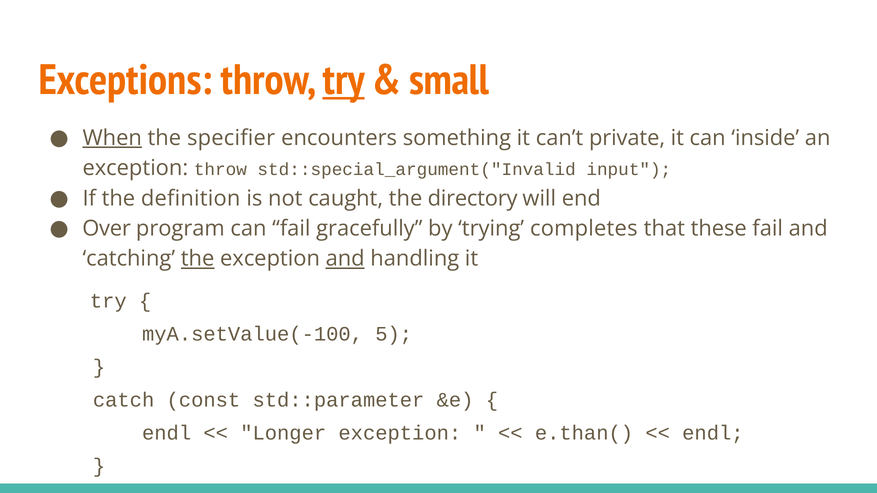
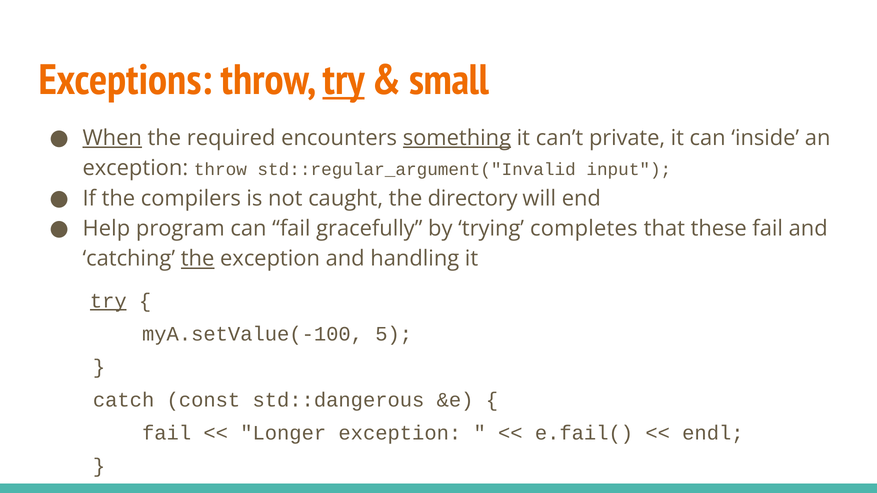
specifier: specifier -> required (231, 138)
something underline: none -> present (457, 138)
std::special_argument("Invalid: std::special_argument("Invalid -> std::regular_argument("Invalid (417, 170)
definition: definition -> compilers (191, 198)
Over: Over -> Help (106, 229)
and underline: present -> none (345, 259)
try underline: none -> present (108, 301)
std::parameter: std::parameter -> std::dangerous (338, 400)
endl: endl -> fail (167, 433)
e.than(: e.than( -> e.fail( (584, 433)
